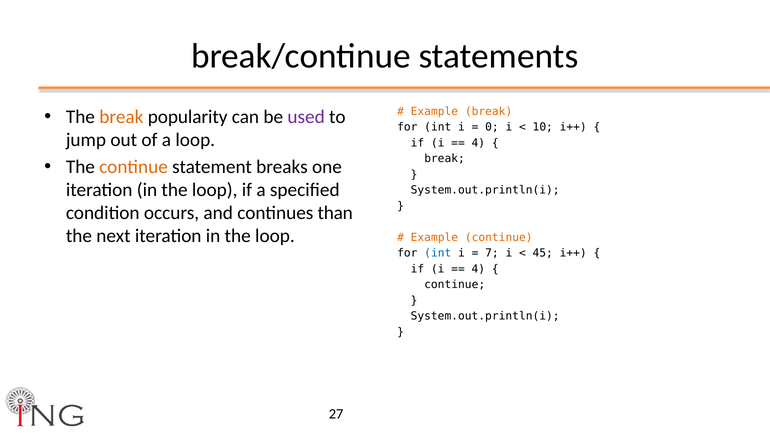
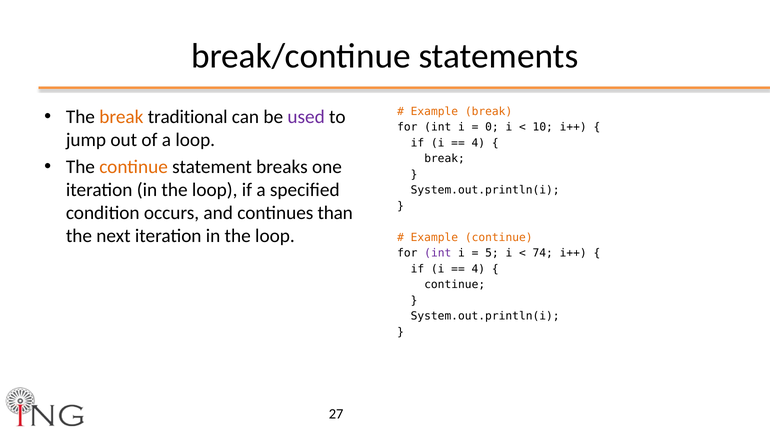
popularity: popularity -> traditional (188, 117)
int colour: blue -> purple (438, 253)
7: 7 -> 5 (492, 253)
45: 45 -> 74 (543, 253)
